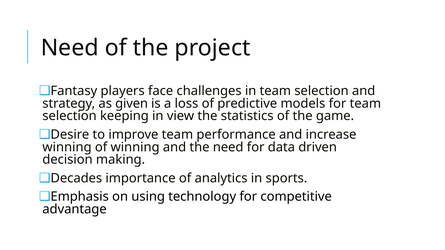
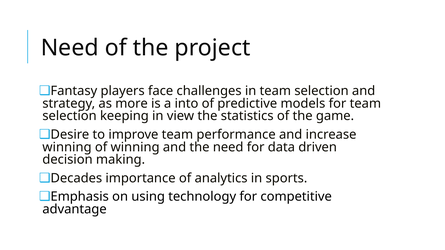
given: given -> more (132, 104)
loss: loss -> into (186, 104)
